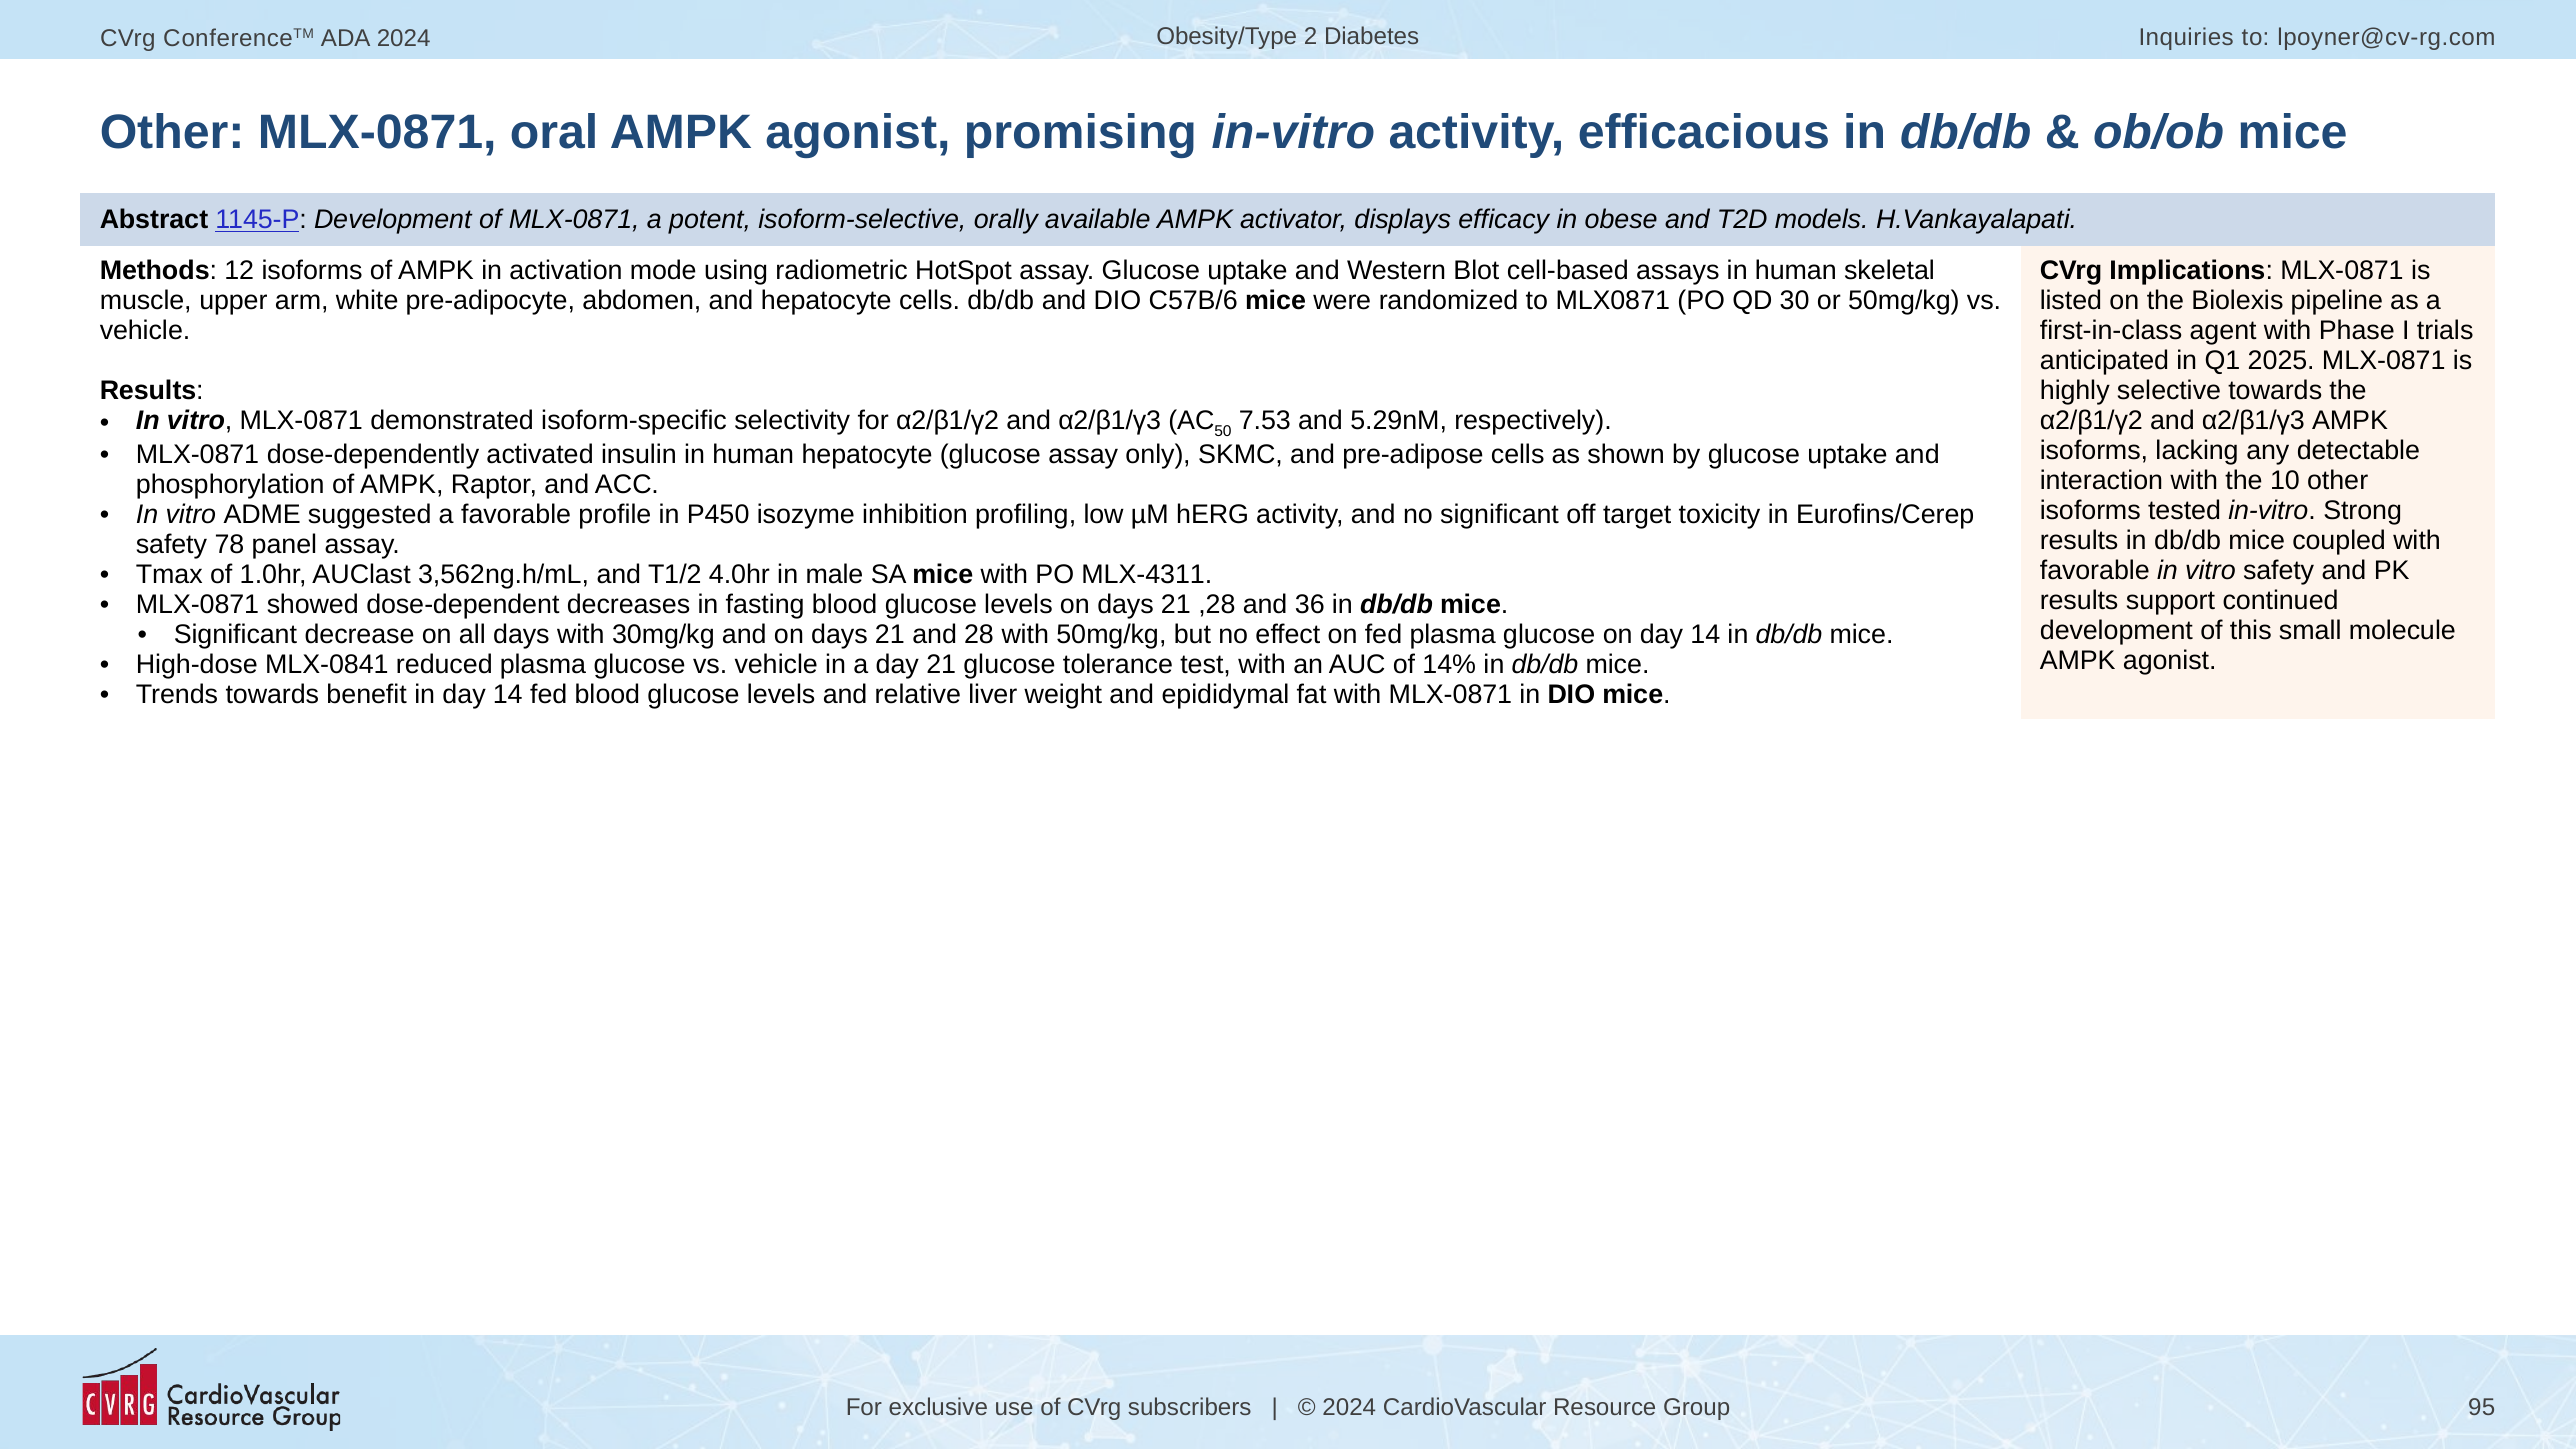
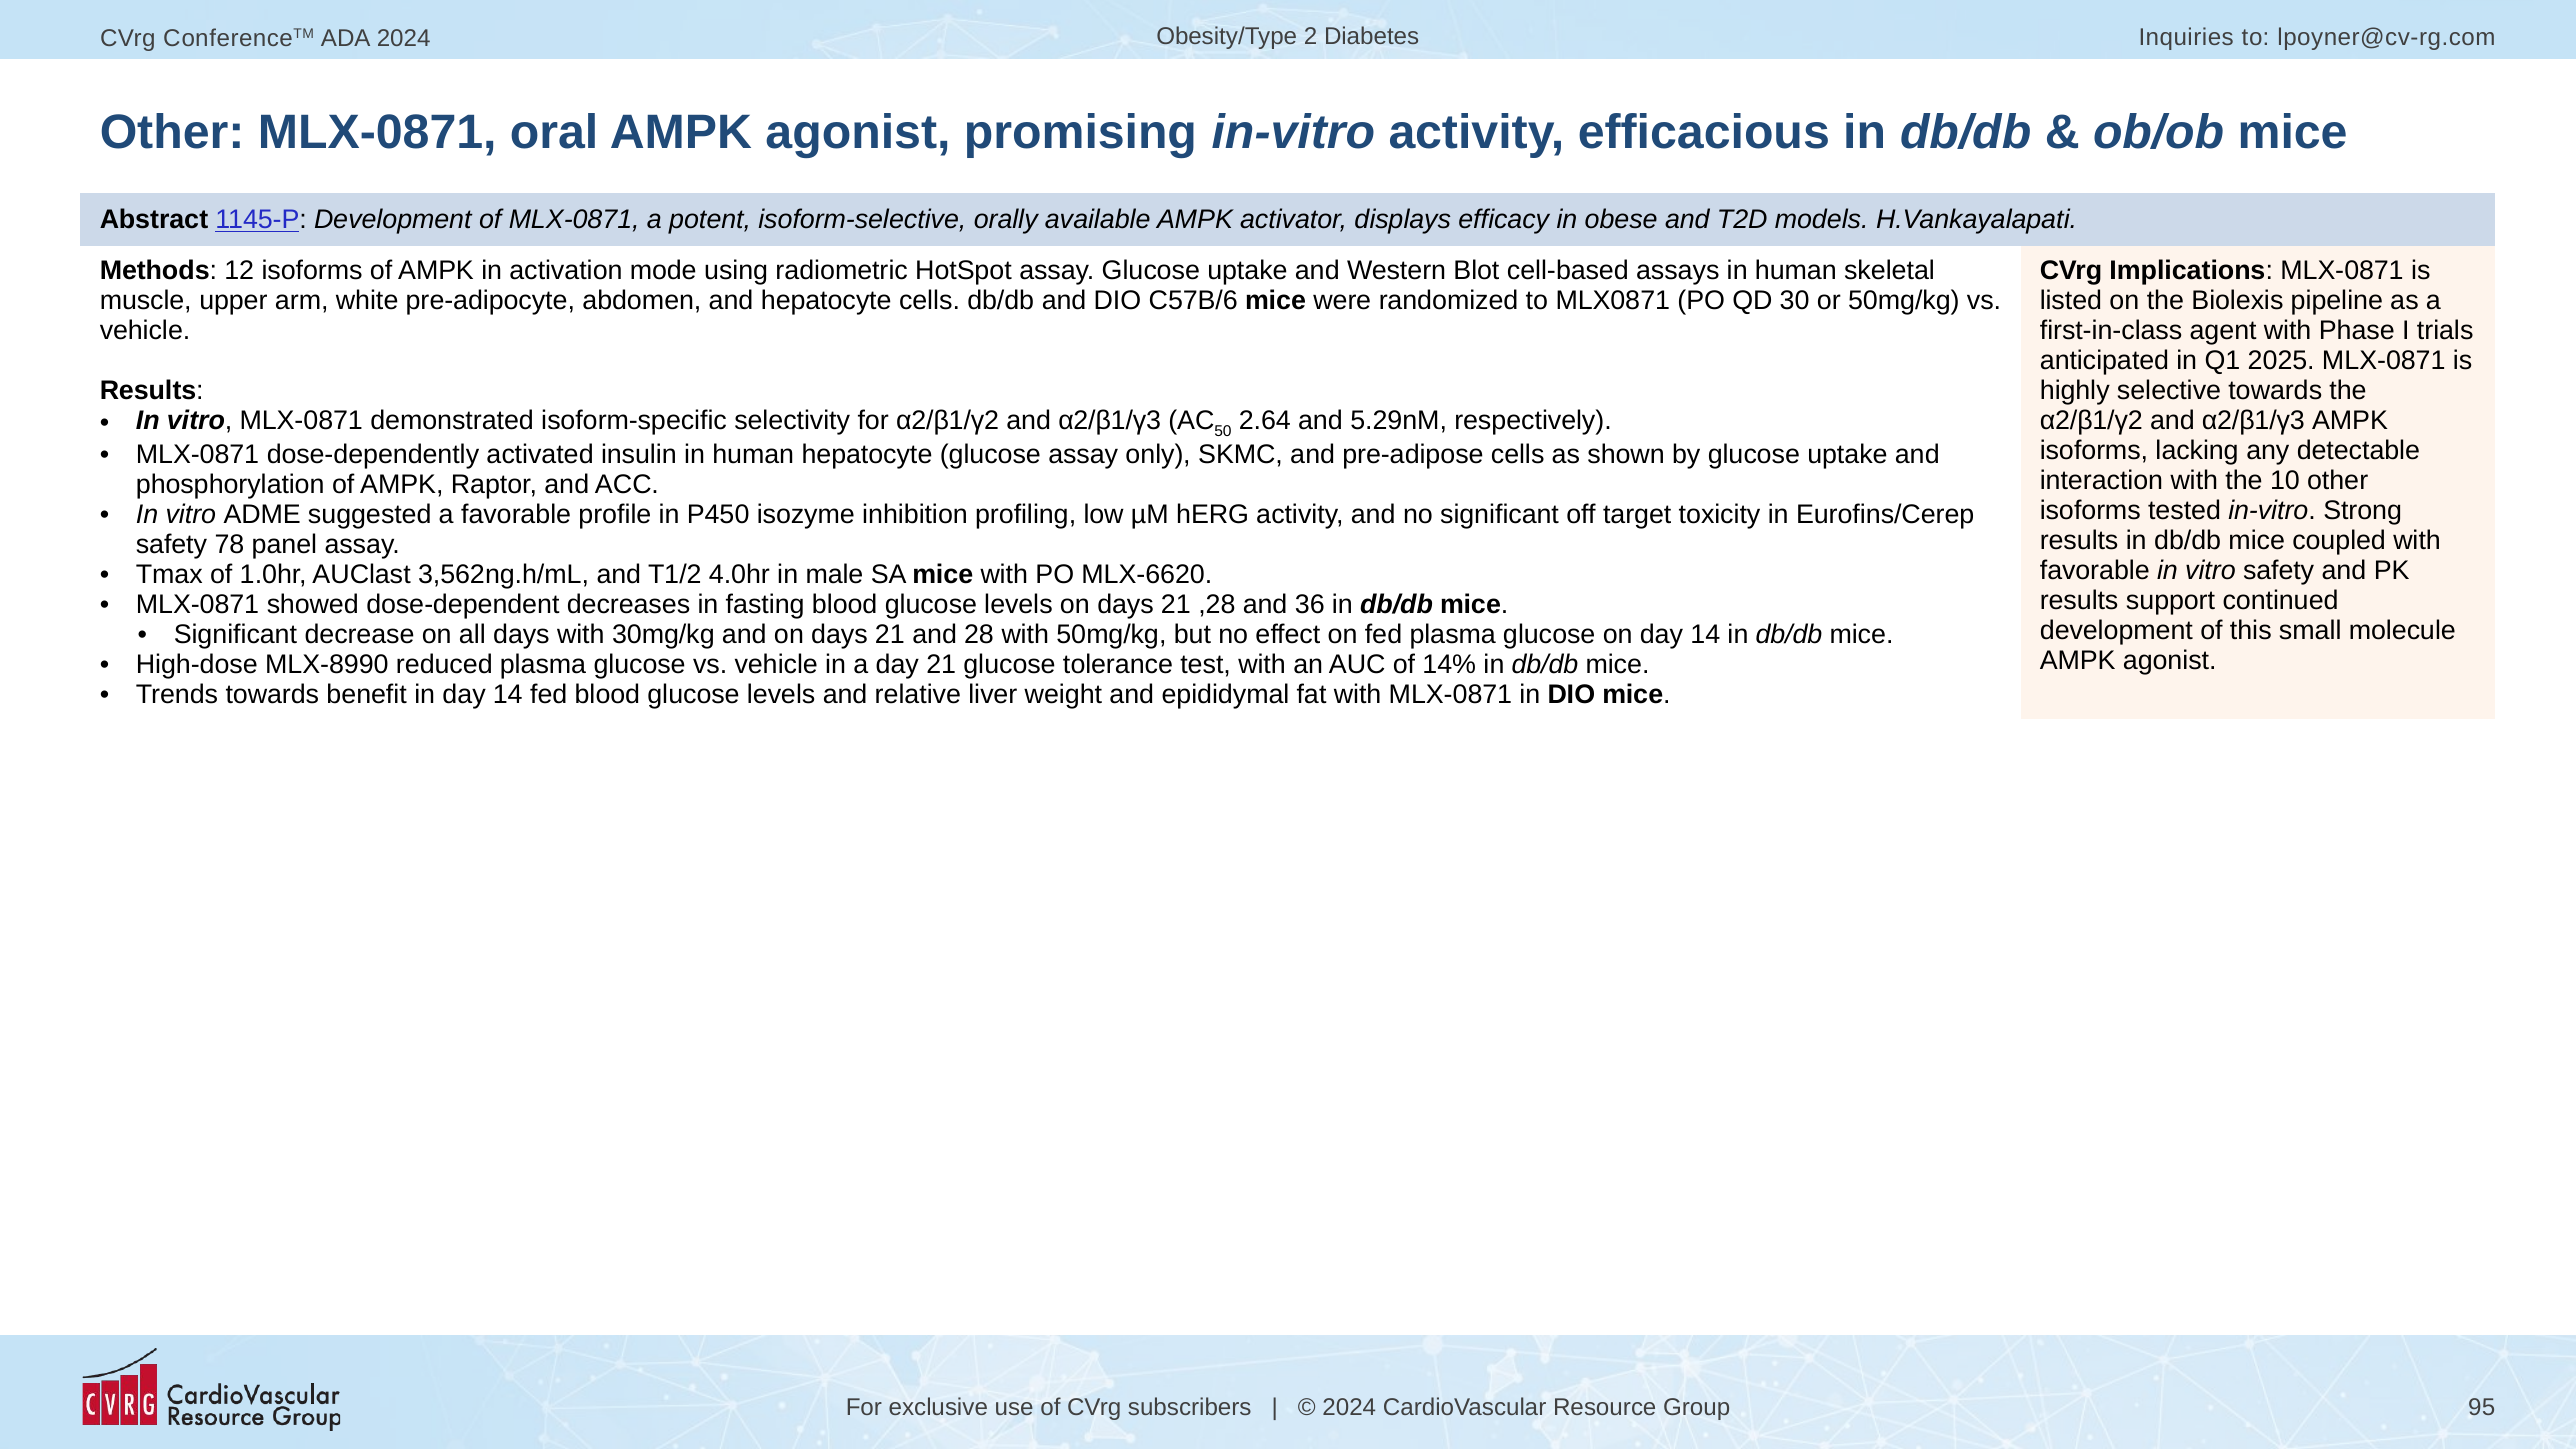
7.53: 7.53 -> 2.64 (1265, 421)
MLX-4311: MLX-4311 -> MLX-6620 (1147, 575)
MLX-0841: MLX-0841 -> MLX-8990 (327, 665)
